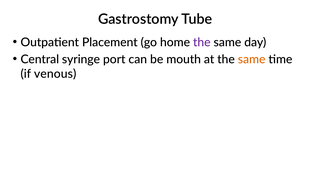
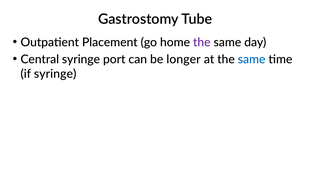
mouth: mouth -> longer (184, 59)
same colour: orange -> blue (252, 59)
if venous: venous -> syringe (55, 74)
